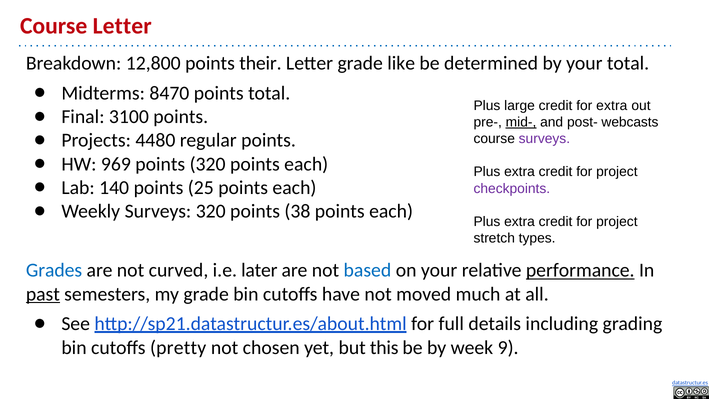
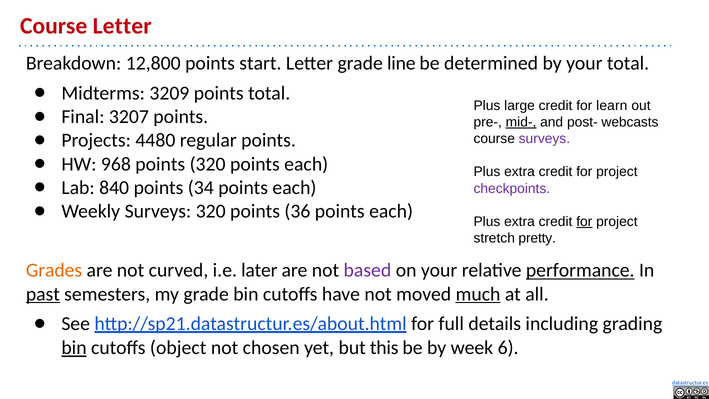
their: their -> start (260, 63)
like: like -> line (401, 63)
8470: 8470 -> 3209 (169, 93)
for extra: extra -> learn (612, 106)
3100: 3100 -> 3207 (129, 117)
969: 969 -> 968 (116, 164)
140: 140 -> 840 (114, 188)
25: 25 -> 34 (201, 188)
38: 38 -> 36 (297, 211)
for underline: none -> present (584, 221)
types: types -> pretty (537, 238)
Grades colour: blue -> orange (54, 270)
based colour: blue -> purple (367, 270)
much underline: none -> present (478, 294)
bin underline: none -> present (74, 348)
pretty: pretty -> object (178, 348)
9: 9 -> 6 (508, 348)
